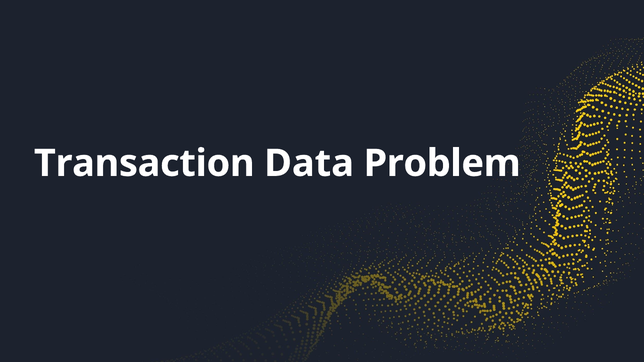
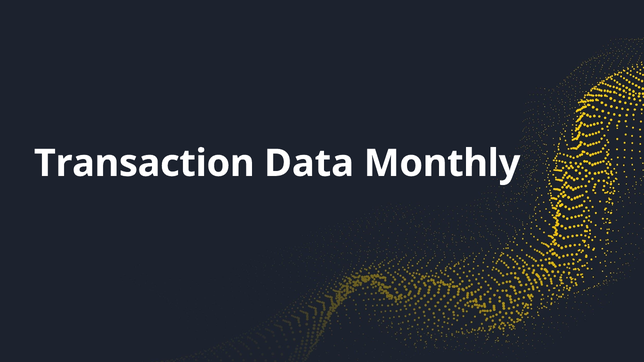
Problem: Problem -> Monthly (442, 163)
